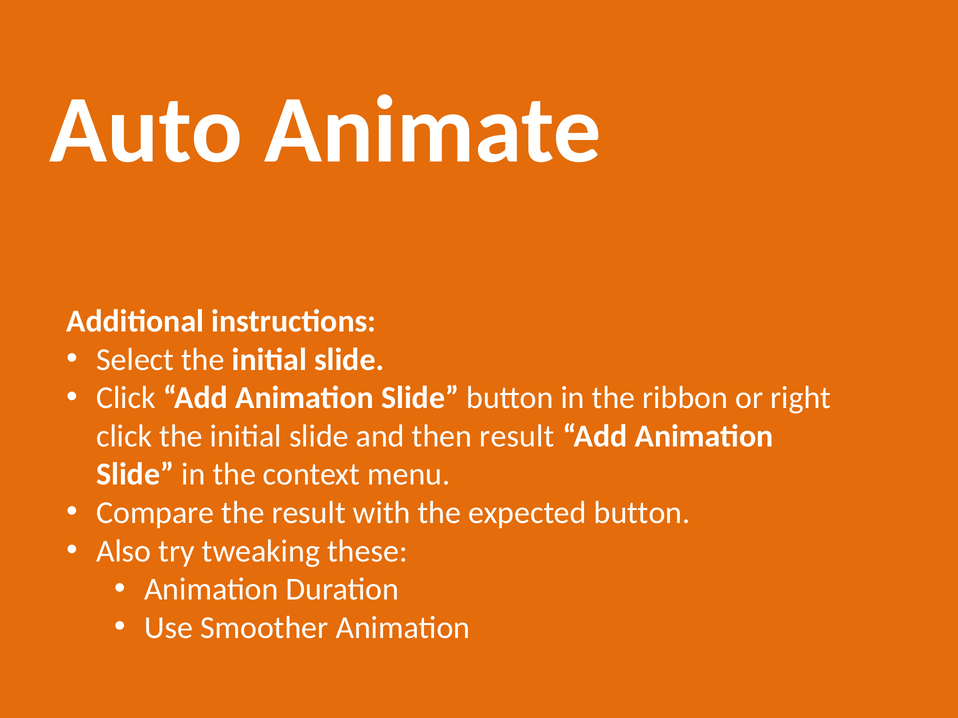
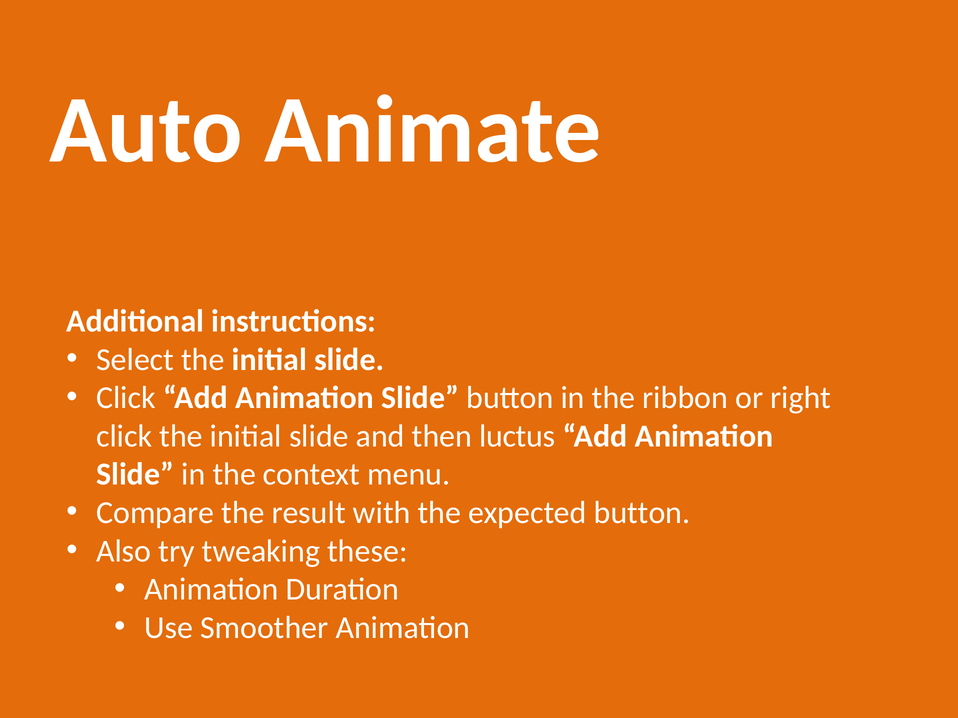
then result: result -> luctus (517, 436)
